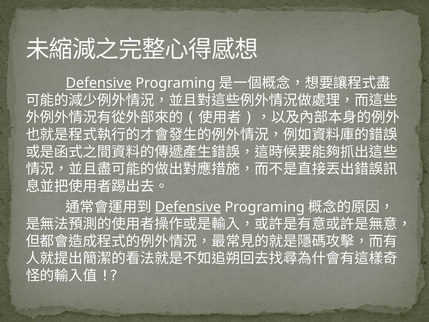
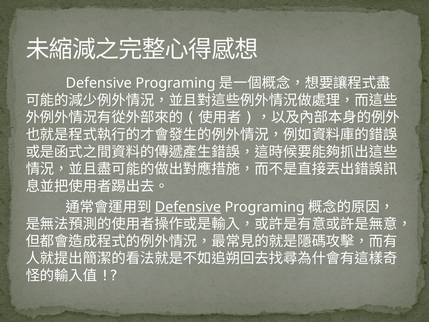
Defensive underline: present -> none (99, 83)
